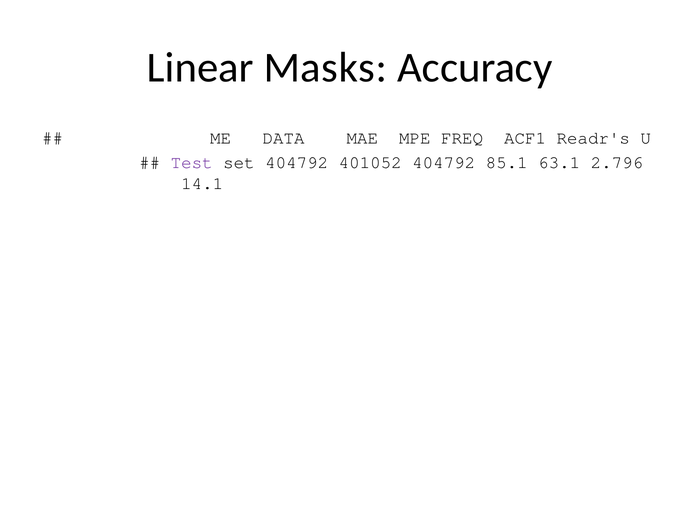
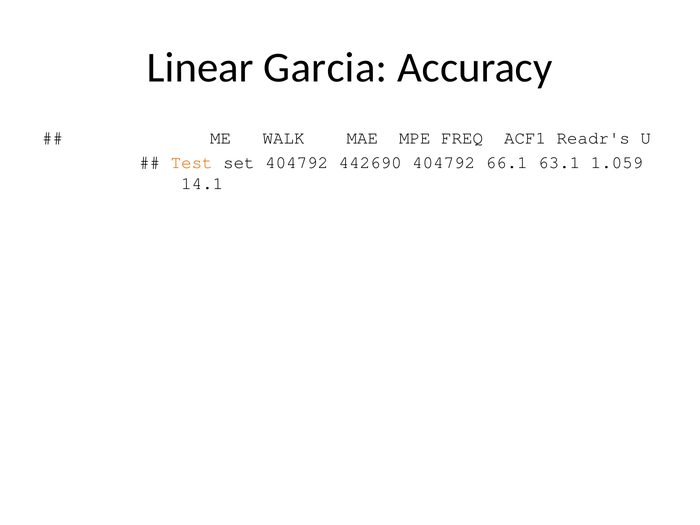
Masks: Masks -> Garcia (325, 68)
DATA: DATA -> WALK (284, 138)
Test colour: purple -> orange (192, 162)
401052: 401052 -> 442690 (370, 162)
85.1: 85.1 -> 66.1 (507, 162)
2.796: 2.796 -> 1.059 (617, 162)
